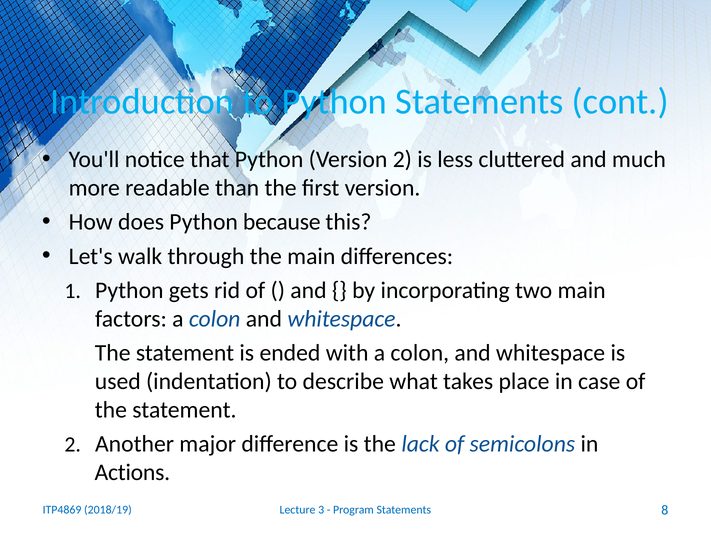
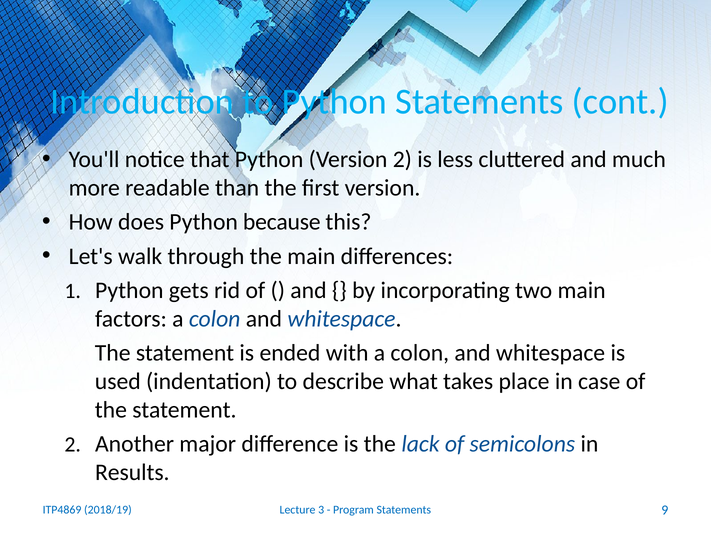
Actions: Actions -> Results (132, 472)
8: 8 -> 9 (665, 509)
